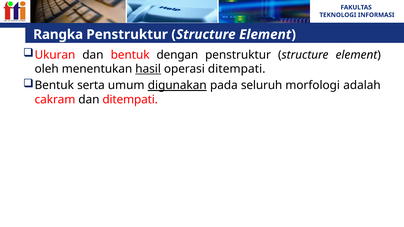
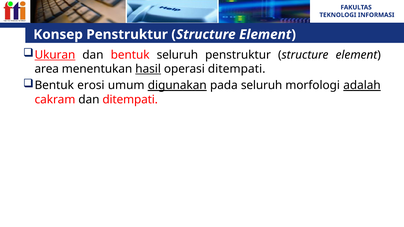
Rangka: Rangka -> Konsep (58, 35)
Ukuran underline: none -> present (55, 55)
bentuk dengan: dengan -> seluruh (177, 55)
oleh: oleh -> area (47, 69)
serta: serta -> erosi (91, 86)
adalah underline: none -> present (362, 86)
